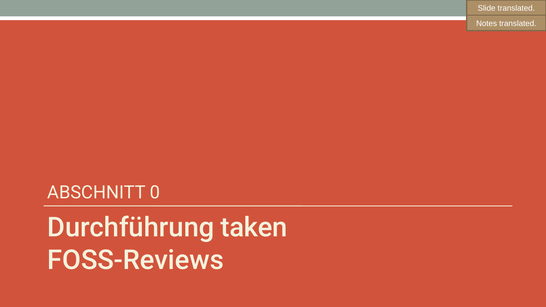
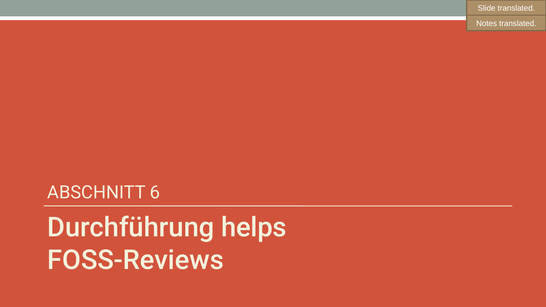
0: 0 -> 6 (155, 193)
taken: taken -> helps (254, 228)
